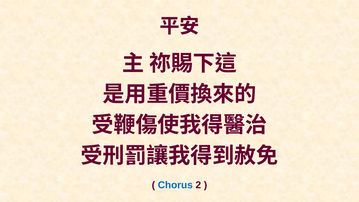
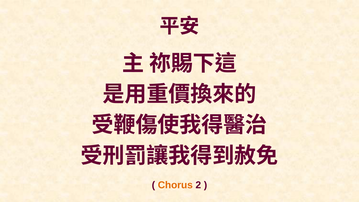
Chorus colour: blue -> orange (175, 185)
